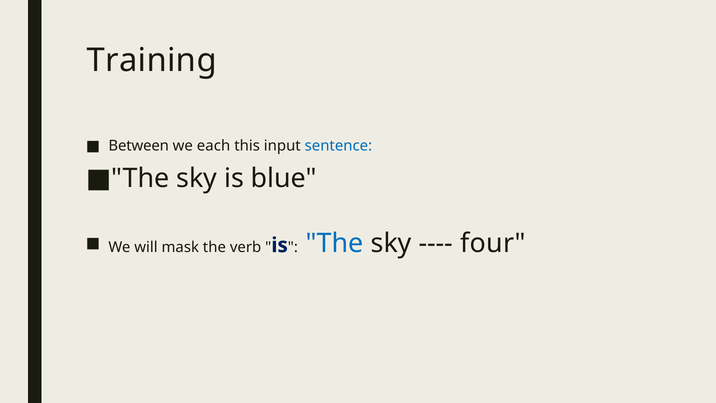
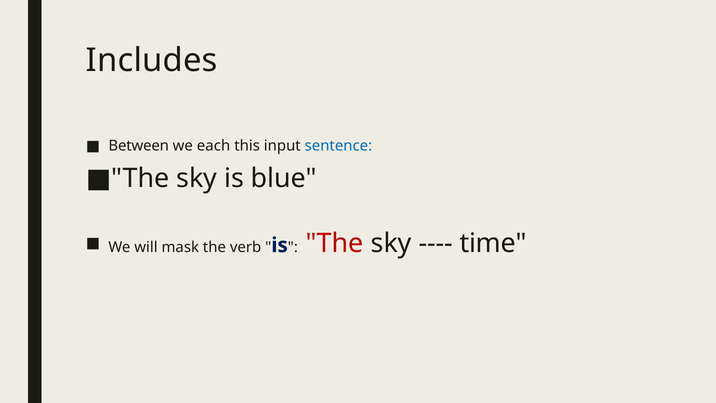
Training: Training -> Includes (152, 60)
The colour: blue -> red (335, 243)
four: four -> time (493, 243)
